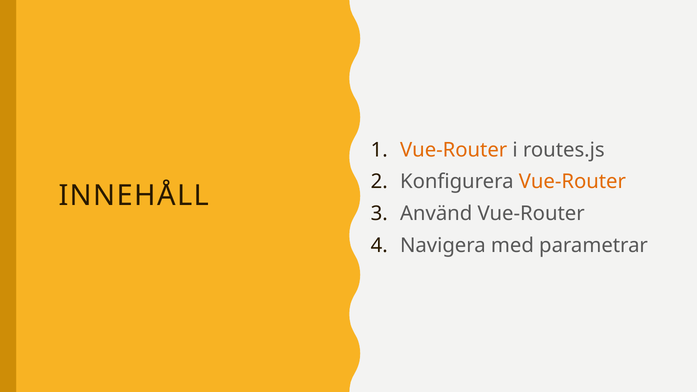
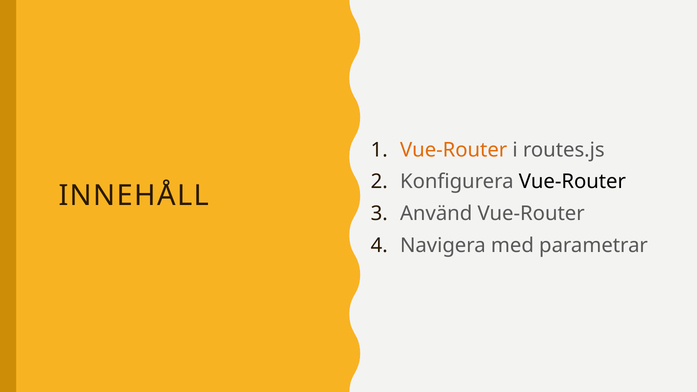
Vue-Router colour: orange -> black (572, 182)
